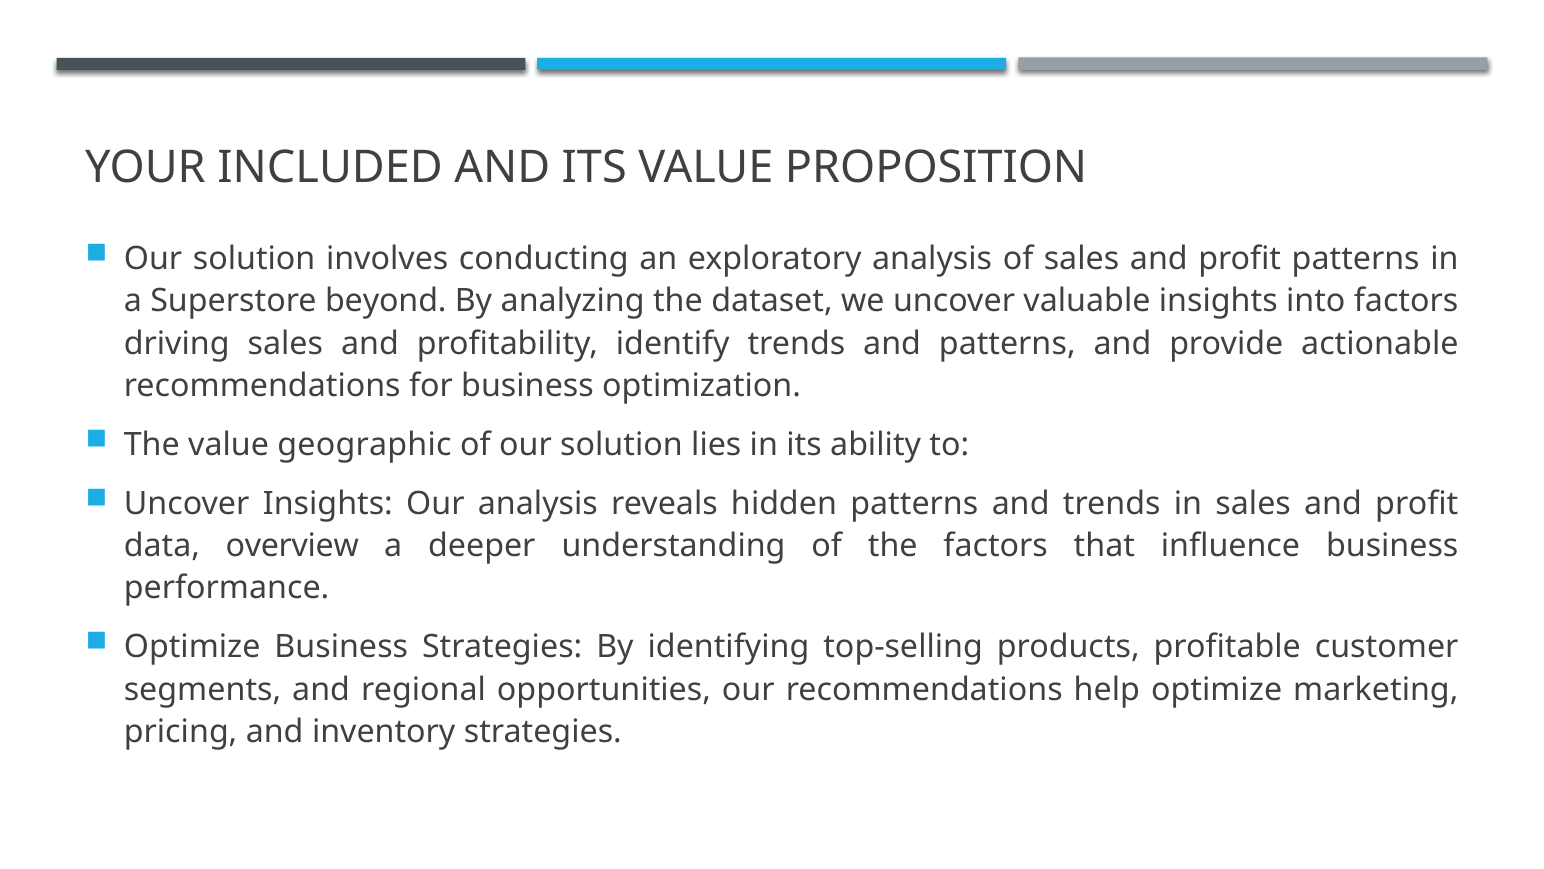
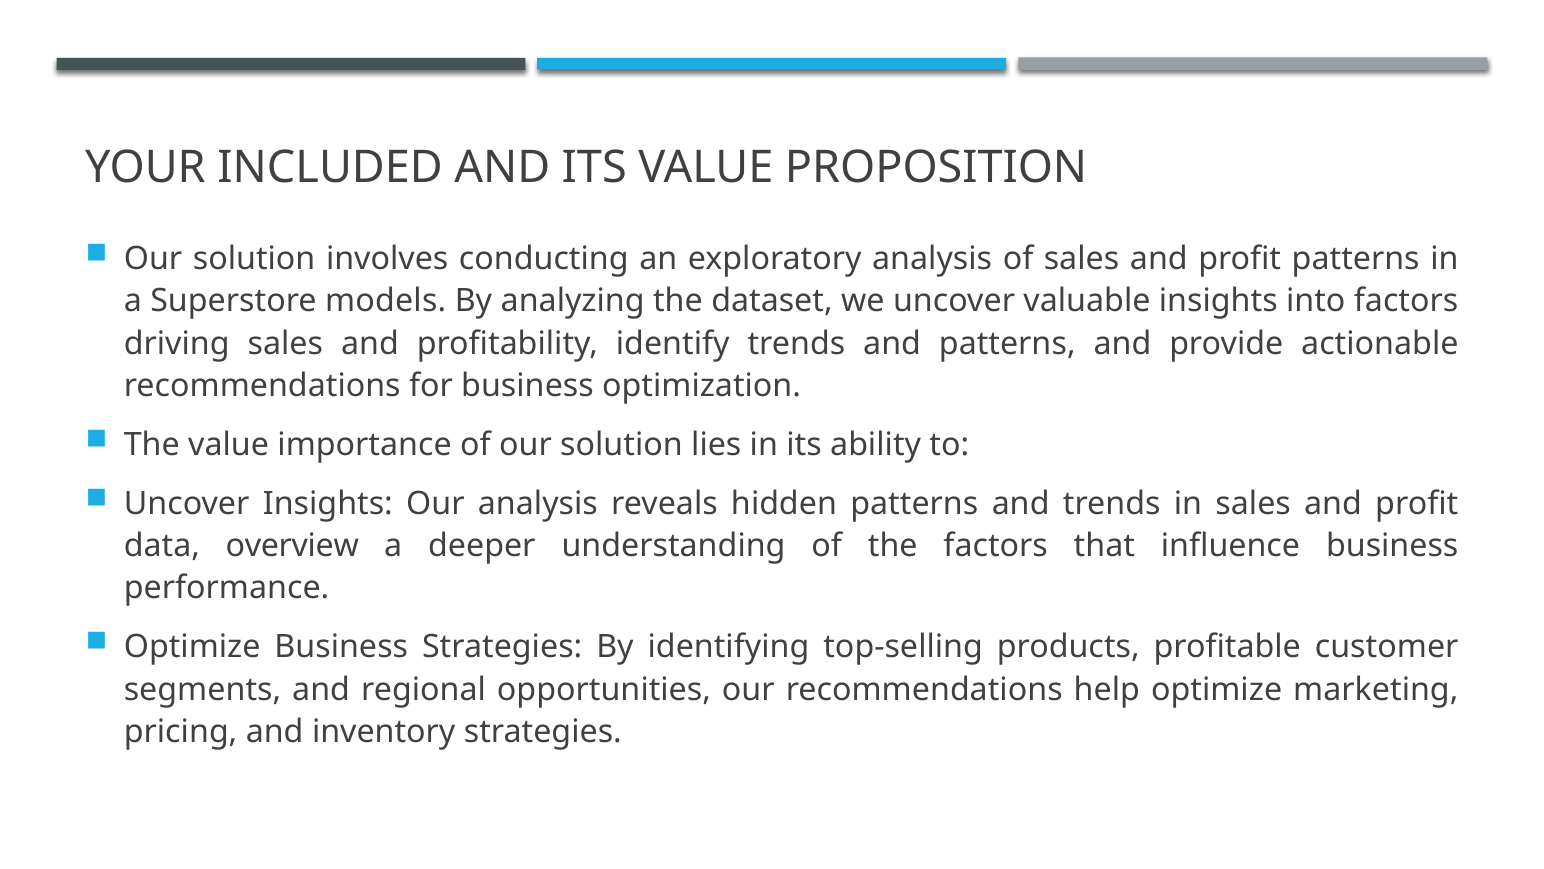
beyond: beyond -> models (386, 301)
geographic: geographic -> importance (365, 445)
